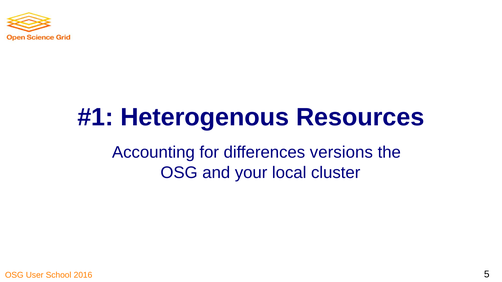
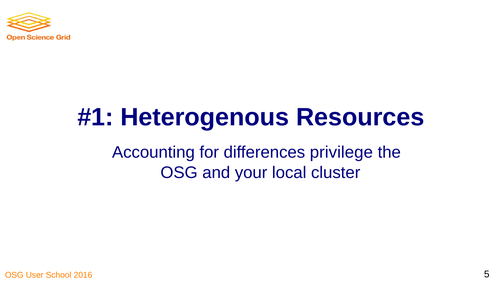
versions: versions -> privilege (341, 153)
